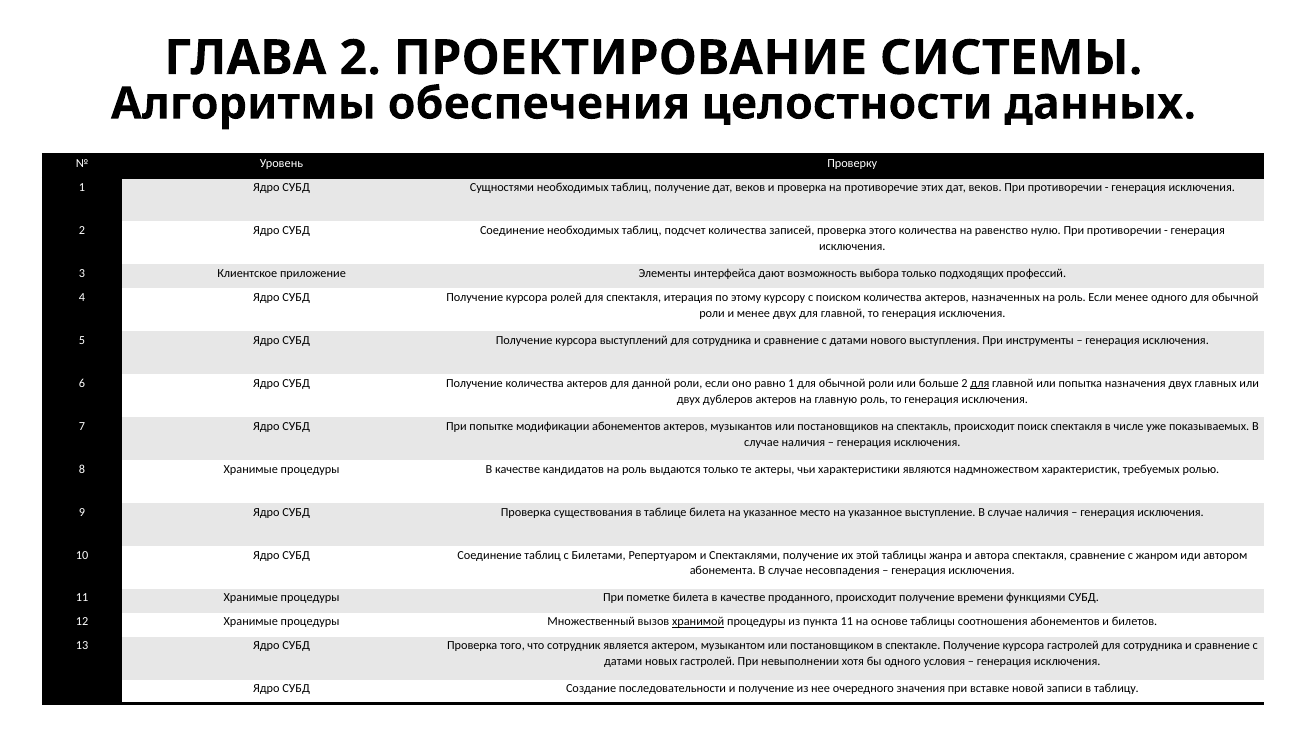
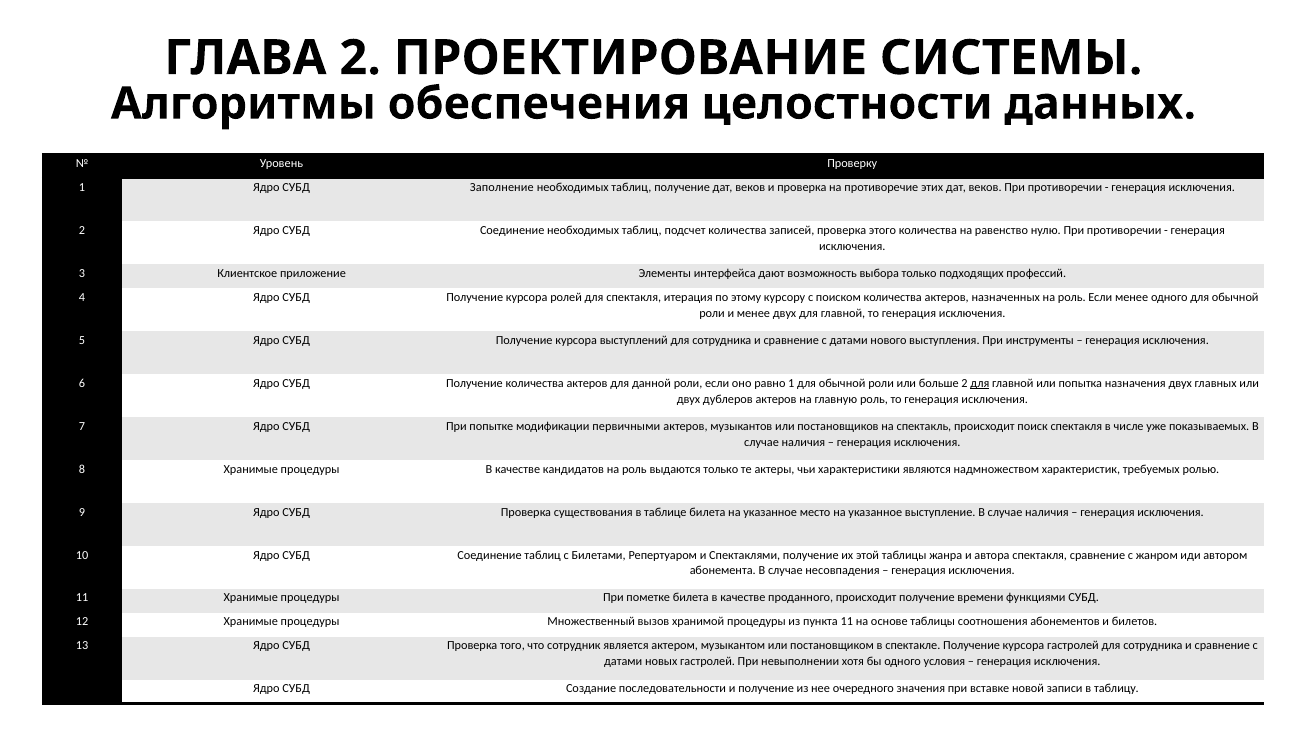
Сущностями: Сущностями -> Заполнение (502, 187)
модификации абонементов: абонементов -> первичными (626, 426)
хранимой underline: present -> none (698, 622)
